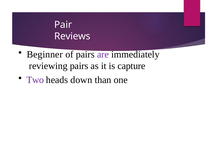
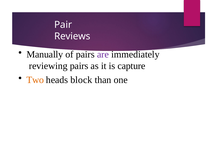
Beginner: Beginner -> Manually (45, 54)
Two colour: purple -> orange (35, 80)
down: down -> block (81, 80)
